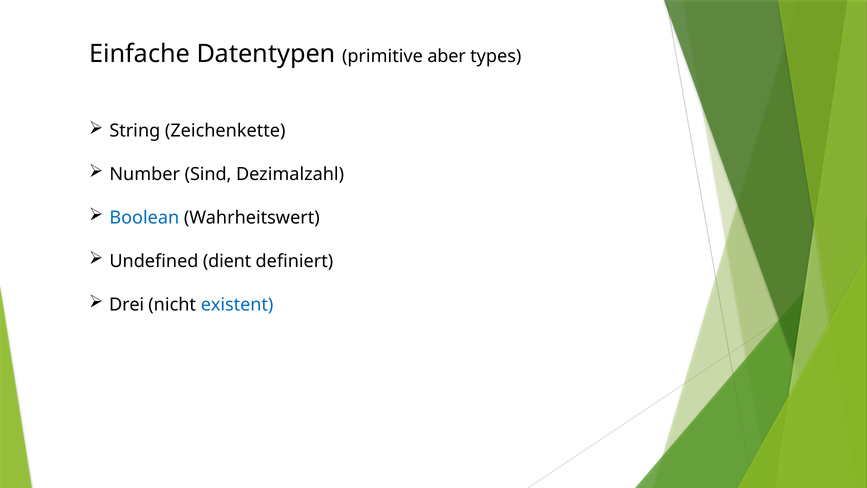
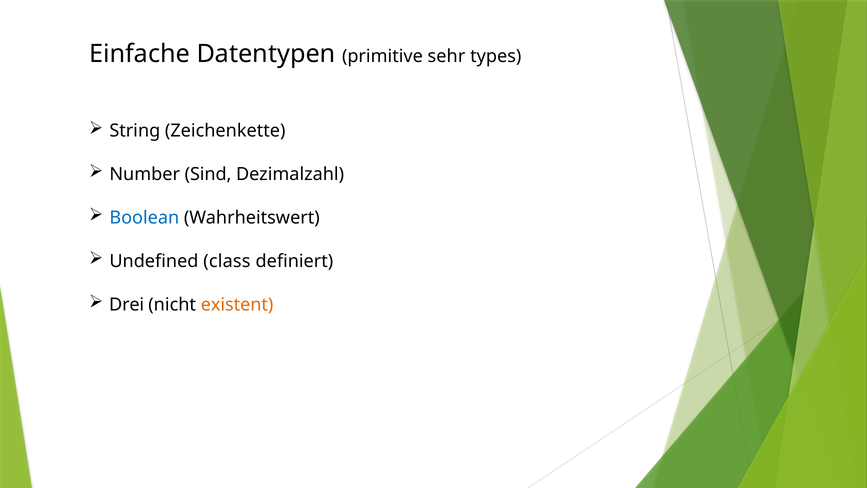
aber: aber -> sehr (446, 56)
dient: dient -> class (227, 261)
existent colour: blue -> orange (237, 304)
